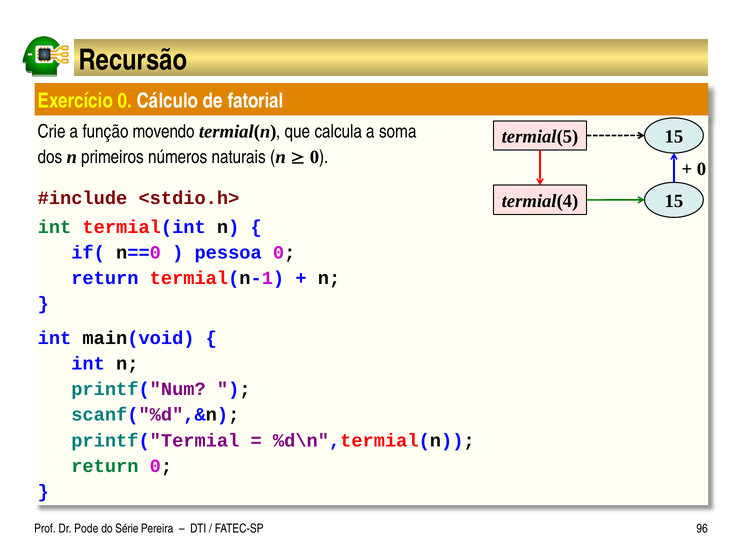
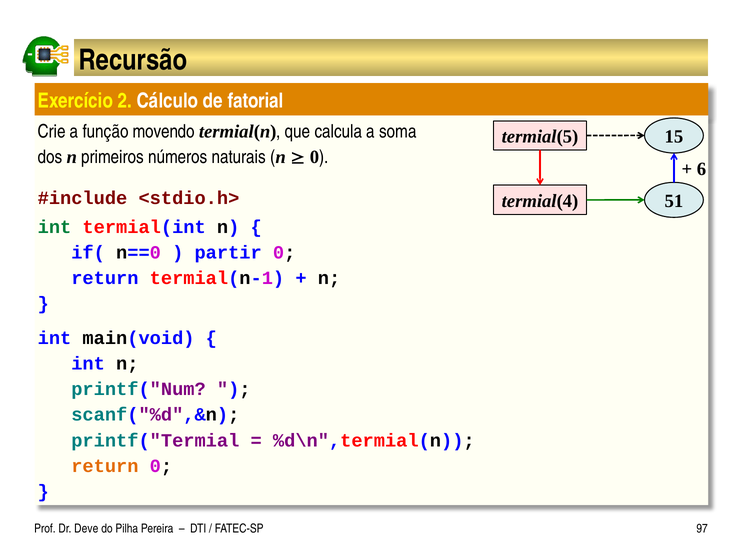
Exercício 0: 0 -> 2 (125, 101)
0: 0 -> 6 (701, 169)
termial(4 15: 15 -> 51 (674, 201)
pessoa: pessoa -> partir (228, 253)
return colour: green -> orange (105, 466)
Pode: Pode -> Deve (86, 529)
Série: Série -> Pilha (127, 529)
96: 96 -> 97 (702, 529)
